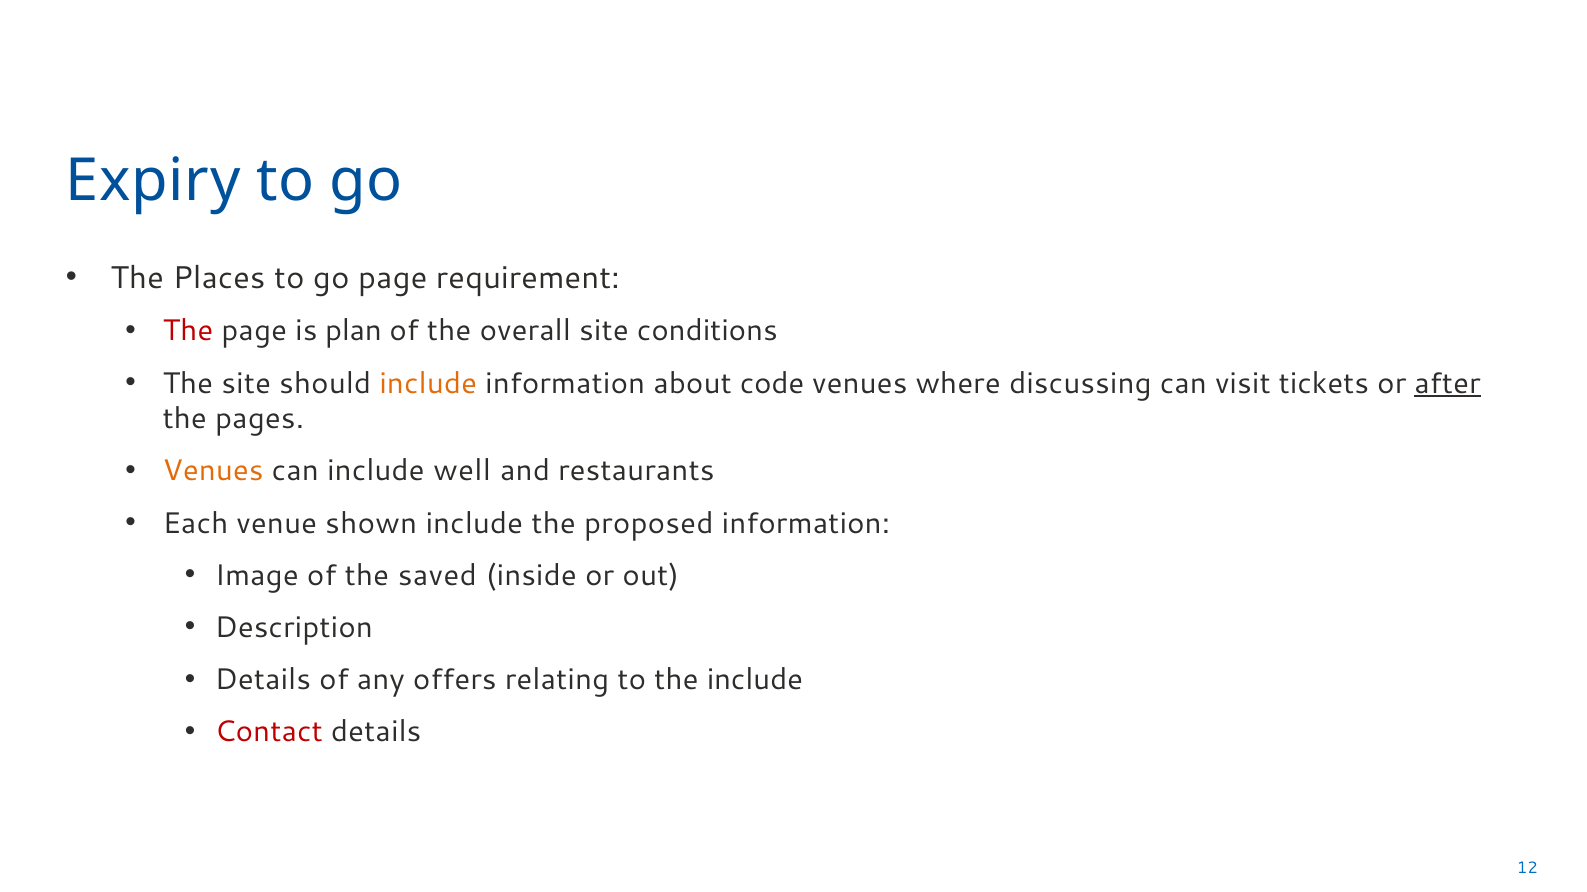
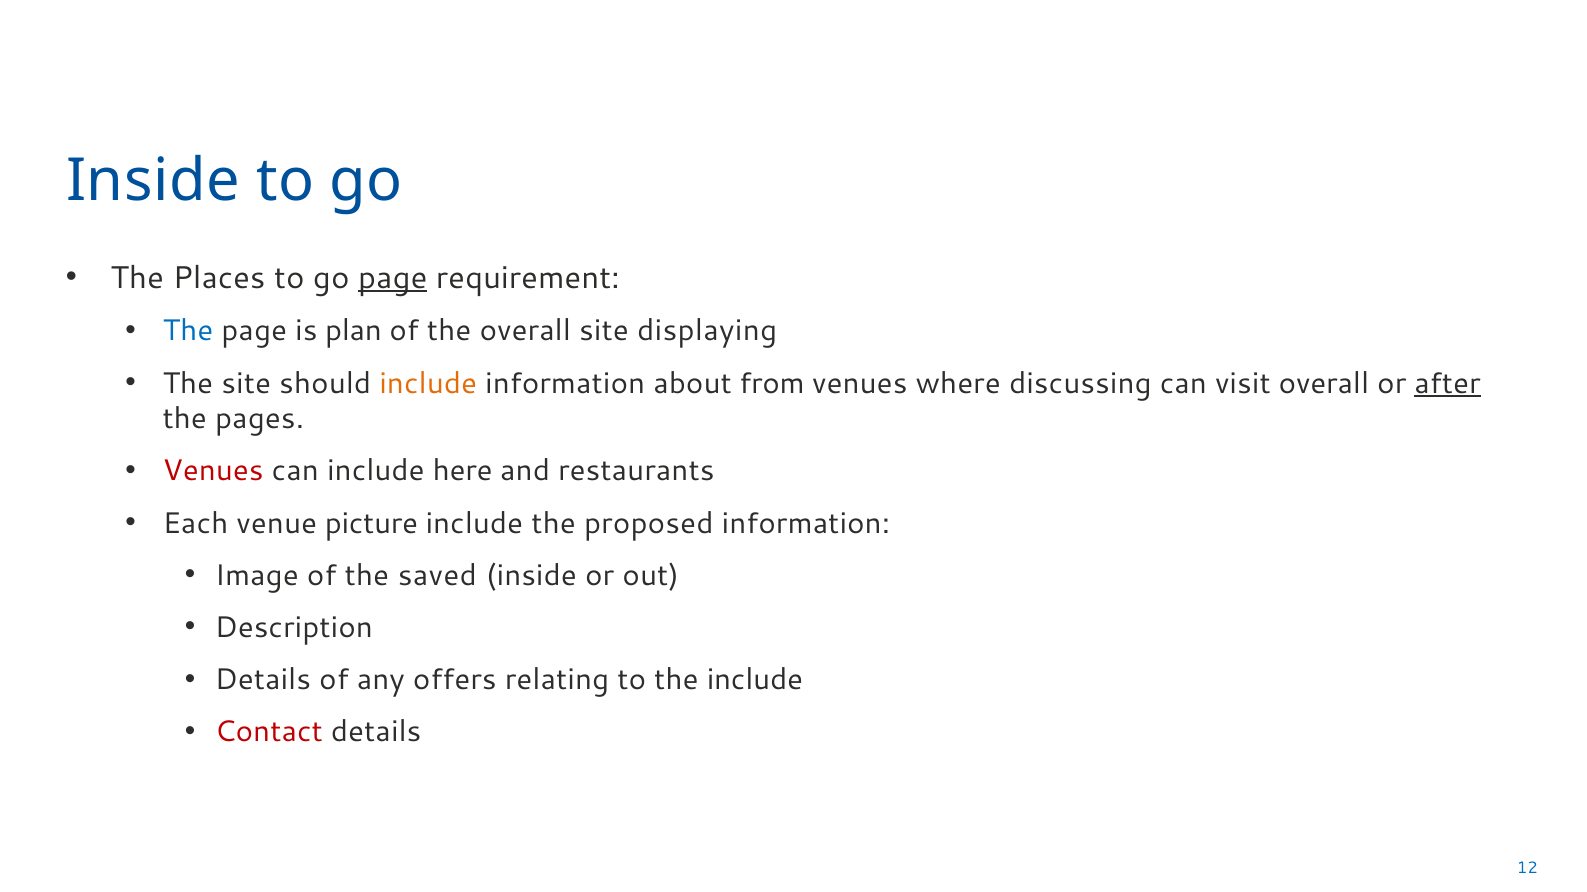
Expiry: Expiry -> Inside (153, 181)
page underline: none -> present (393, 278)
The colour: red -> blue (188, 331)
conditions: conditions -> displaying (707, 331)
code: code -> from (772, 384)
visit tickets: tickets -> overall (1324, 384)
Venues colour: orange -> red (213, 471)
well: well -> here (463, 471)
shown: shown -> picture (371, 524)
